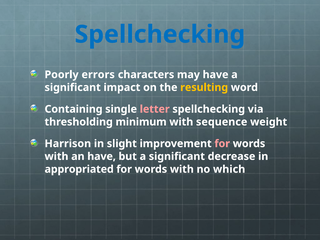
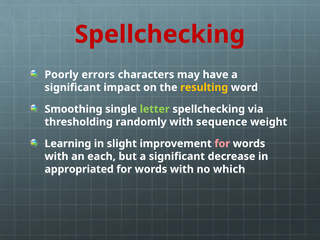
Spellchecking colour: blue -> red (160, 34)
Containing: Containing -> Smoothing (74, 109)
letter colour: pink -> light green (155, 109)
minimum: minimum -> randomly (141, 122)
Harrison: Harrison -> Learning (68, 144)
an have: have -> each (102, 156)
